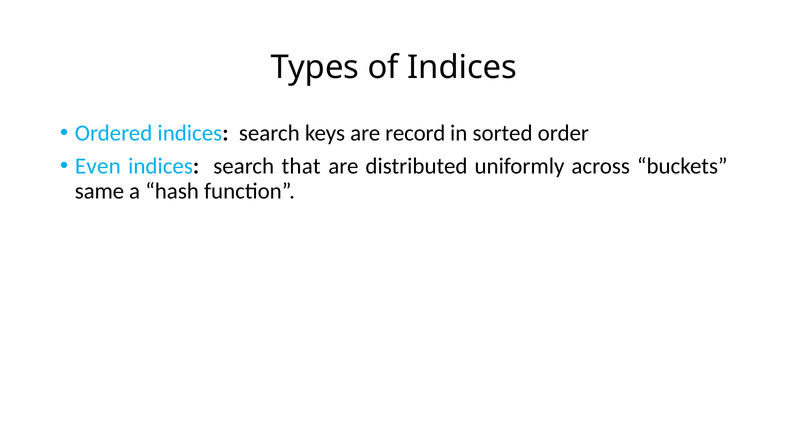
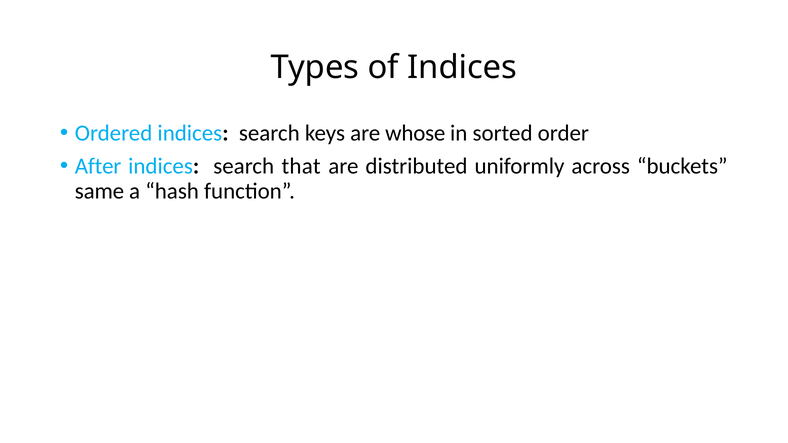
record: record -> whose (415, 133)
Even: Even -> After (98, 166)
